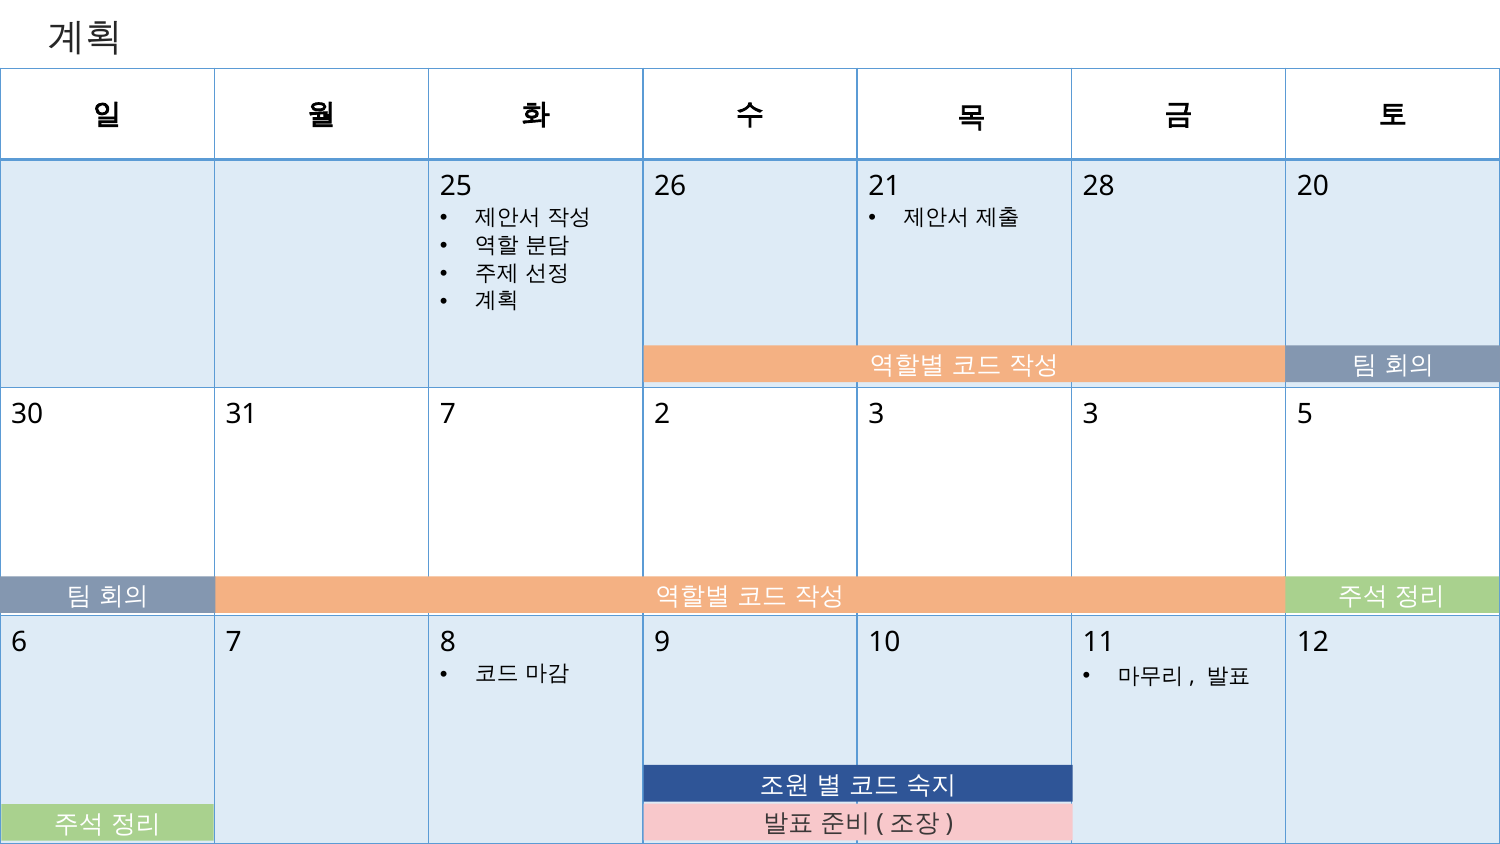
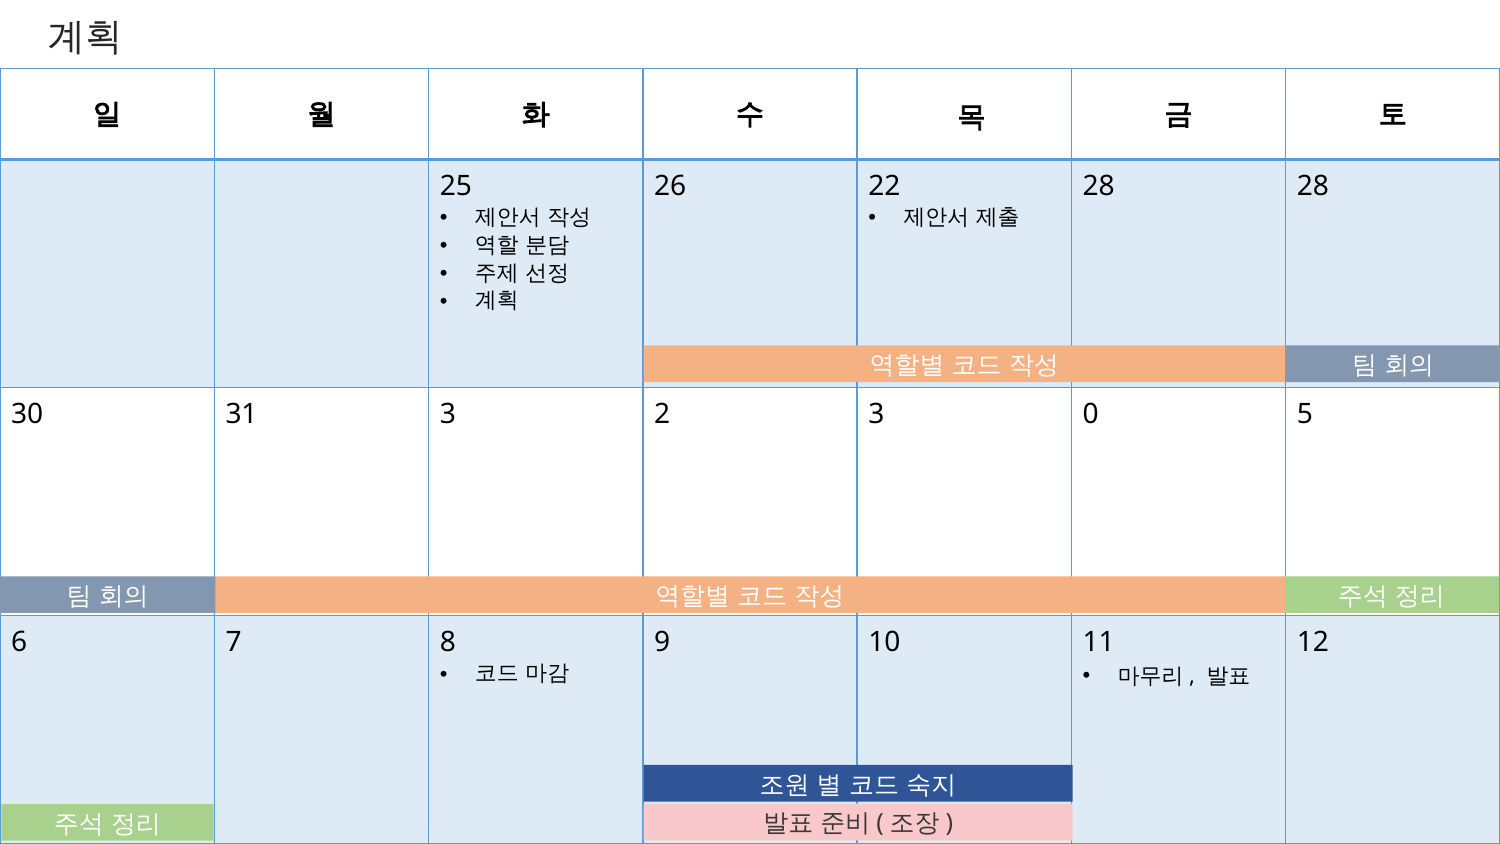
21: 21 -> 22 (884, 186)
28 20: 20 -> 28 (1313, 186)
31 7: 7 -> 3 (448, 414)
3 3: 3 -> 0 (1091, 414)
